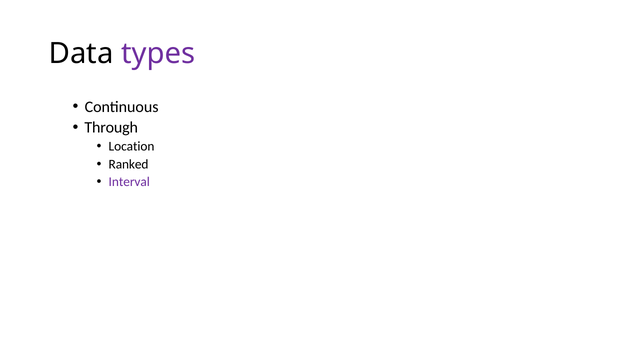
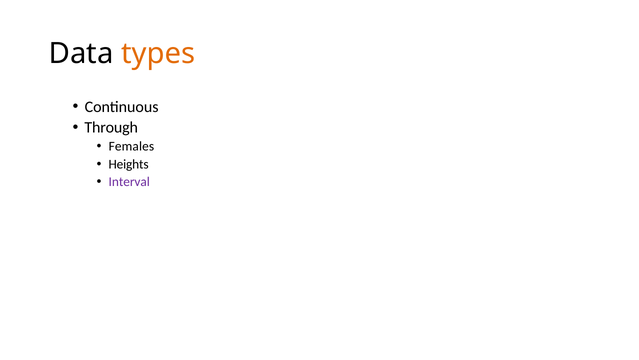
types colour: purple -> orange (158, 54)
Location: Location -> Females (131, 146)
Ranked: Ranked -> Heights (129, 164)
